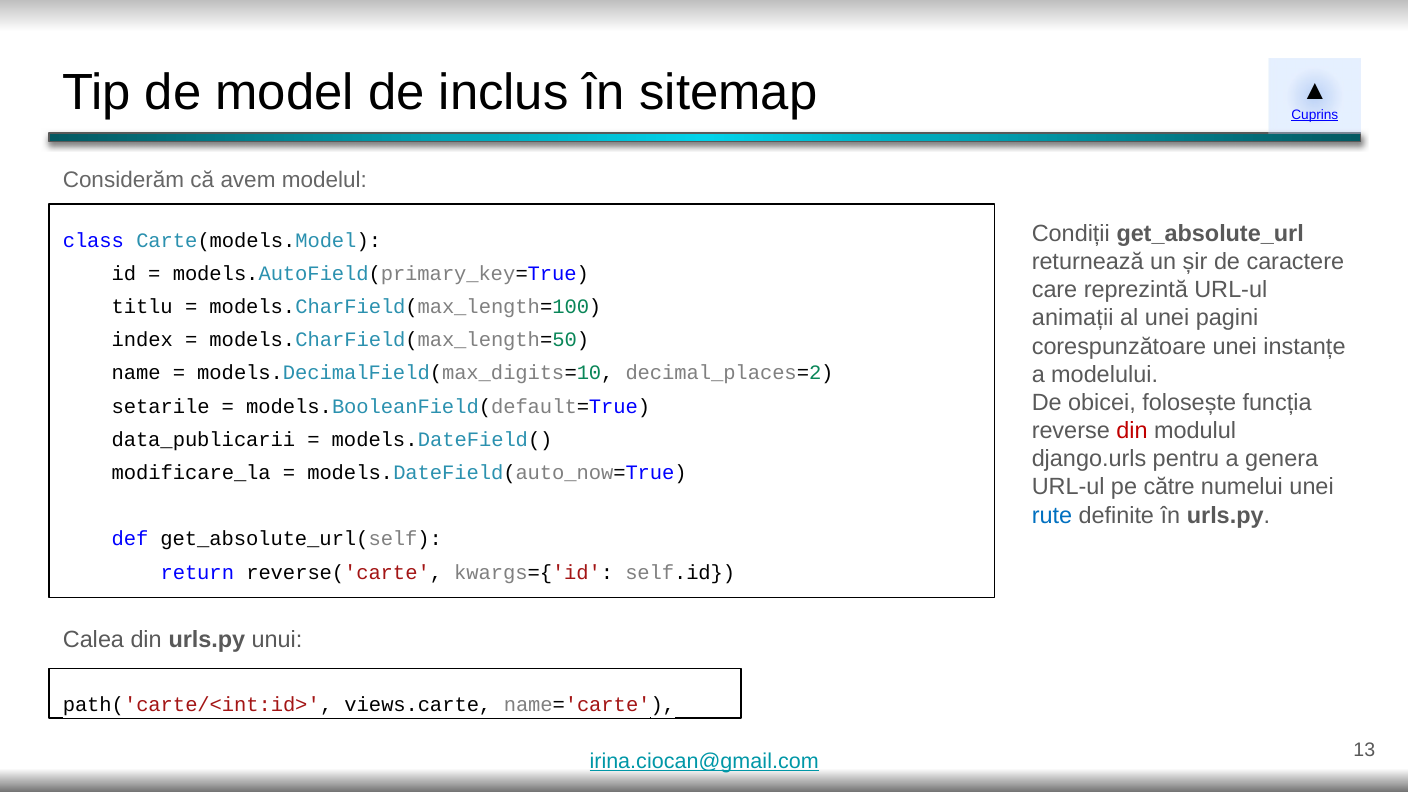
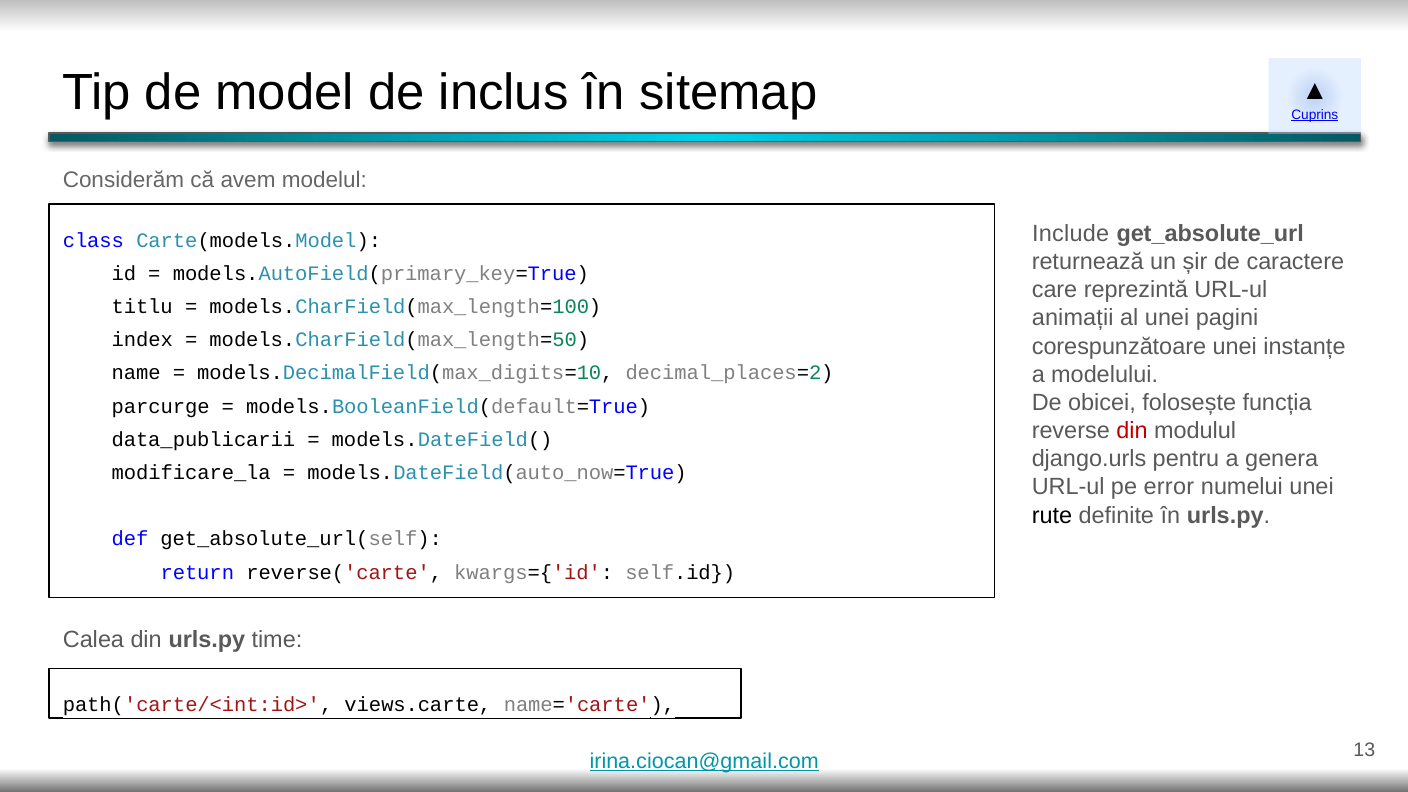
Condiții: Condiții -> Include (1071, 234)
setarile: setarile -> parcurge (161, 406)
către: către -> error (1169, 487)
rute colour: blue -> black (1052, 515)
unui: unui -> time (277, 640)
